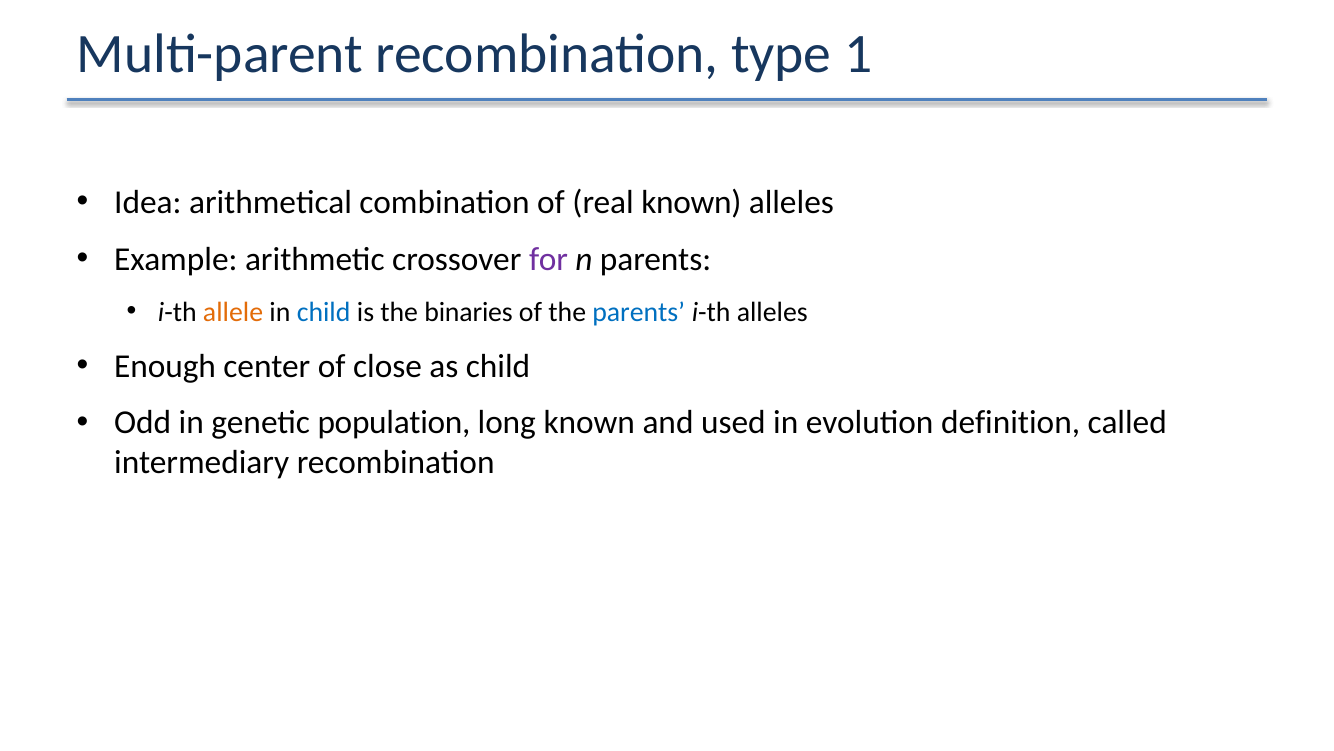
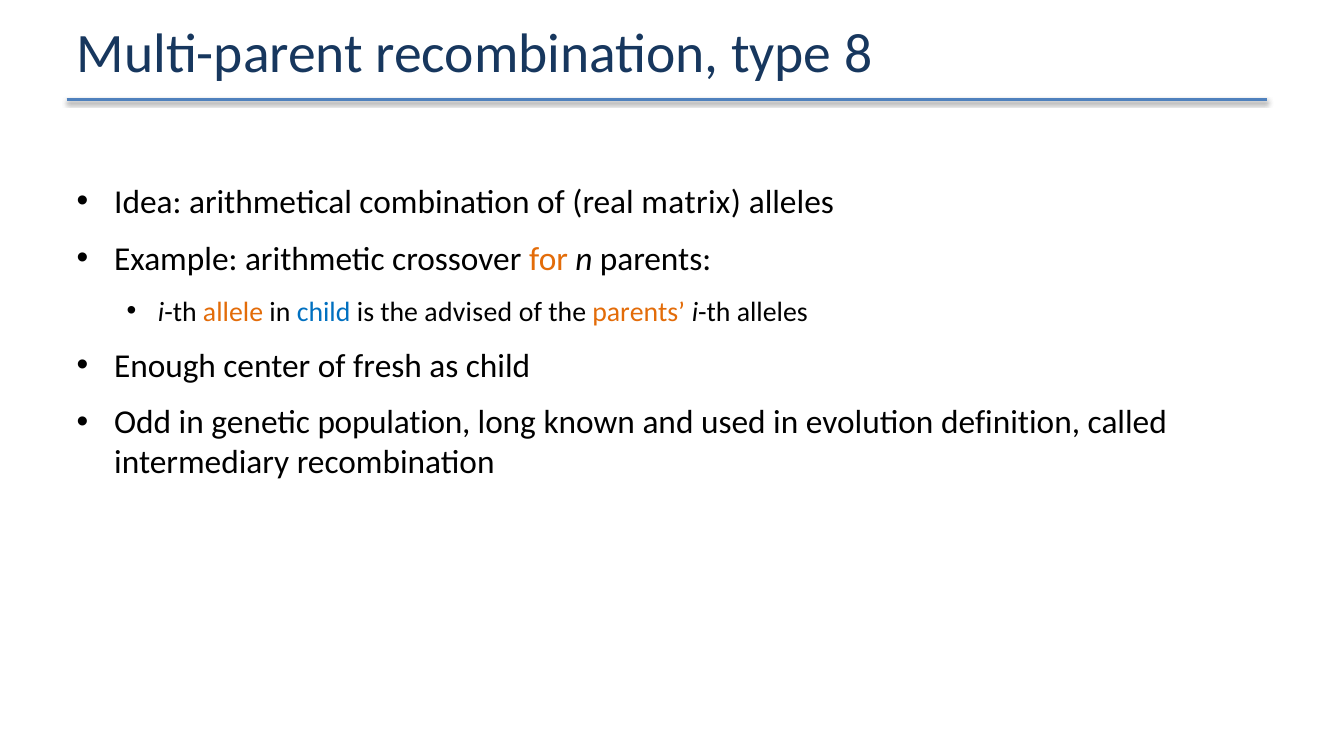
1: 1 -> 8 (858, 54)
real known: known -> matrix (691, 202)
for colour: purple -> orange (549, 259)
binaries: binaries -> advised (468, 312)
parents colour: blue -> orange (639, 312)
close: close -> fresh (388, 366)
